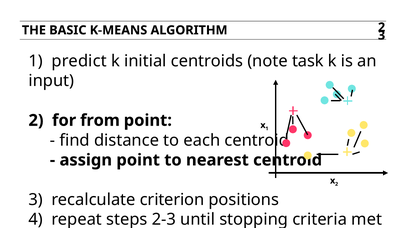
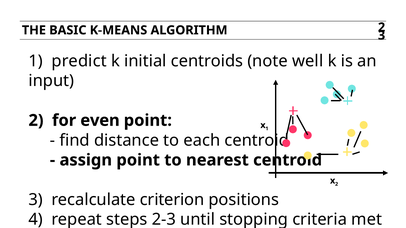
task: task -> well (308, 61)
from: from -> even (100, 120)
